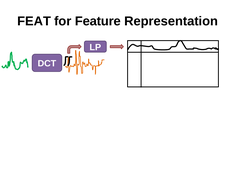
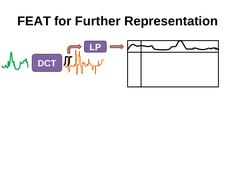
Feature: Feature -> Further (98, 21)
